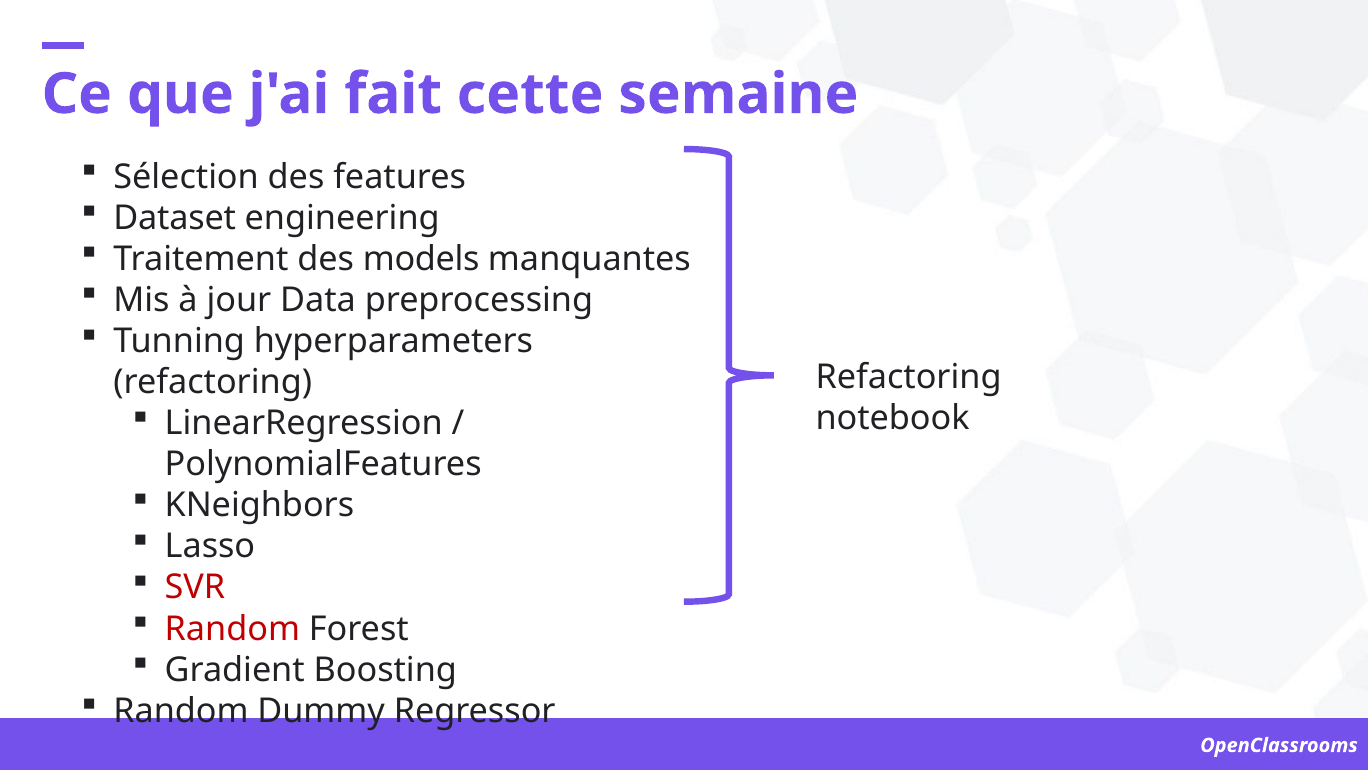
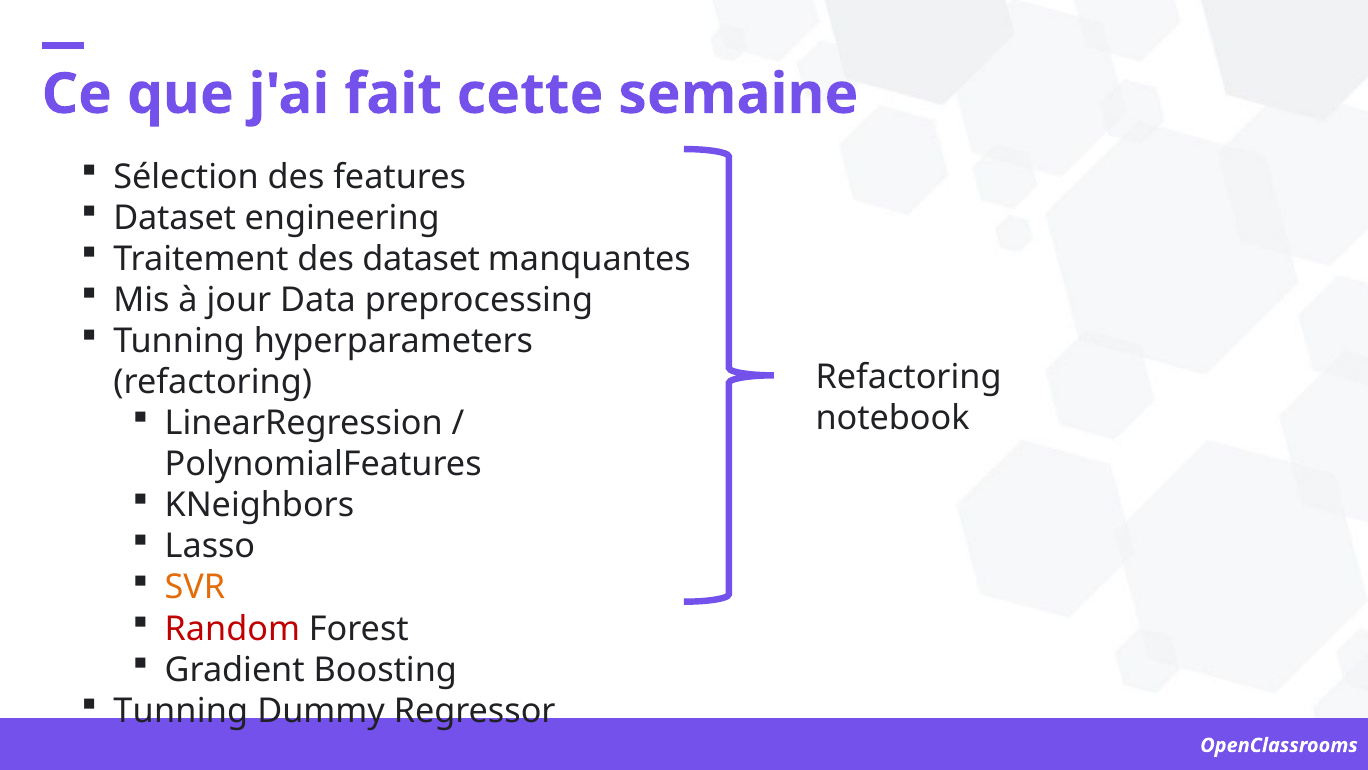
des models: models -> dataset (421, 259)
SVR colour: red -> orange (195, 587)
Random: Random -> Tunning (181, 710)
